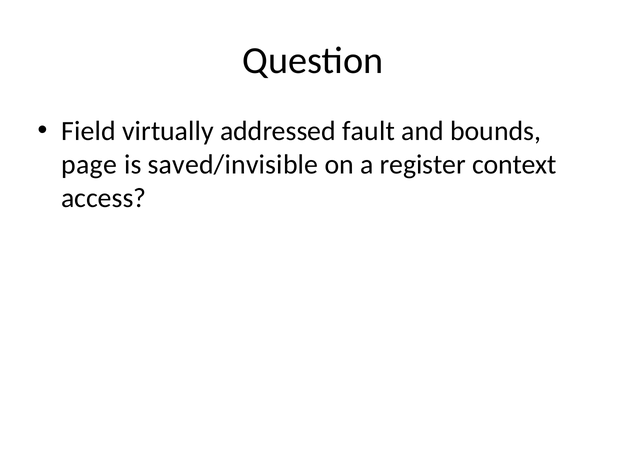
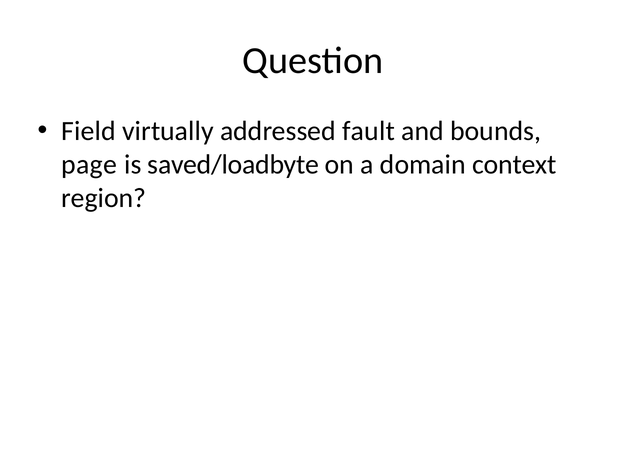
saved/invisible: saved/invisible -> saved/loadbyte (233, 165)
register: register -> domain (423, 165)
access: access -> region (104, 198)
